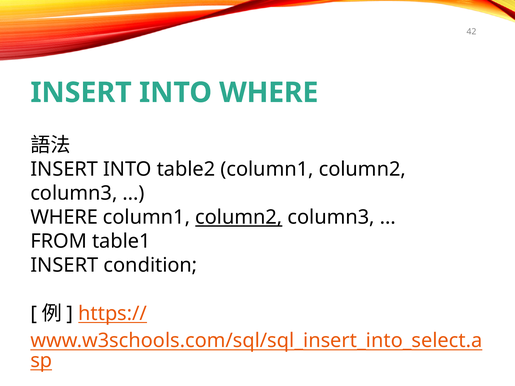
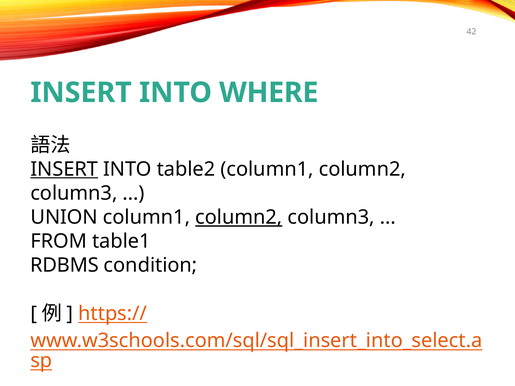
INSERT underline: none -> present (64, 169)
WHERE: WHERE -> UNION (64, 217)
INSERT: INSERT -> RDBMS (65, 266)
